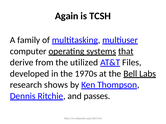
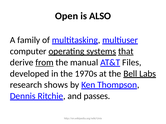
Again: Again -> Open (67, 16)
TCSH: TCSH -> ALSO (100, 16)
from underline: none -> present (44, 63)
utilized: utilized -> manual (84, 63)
